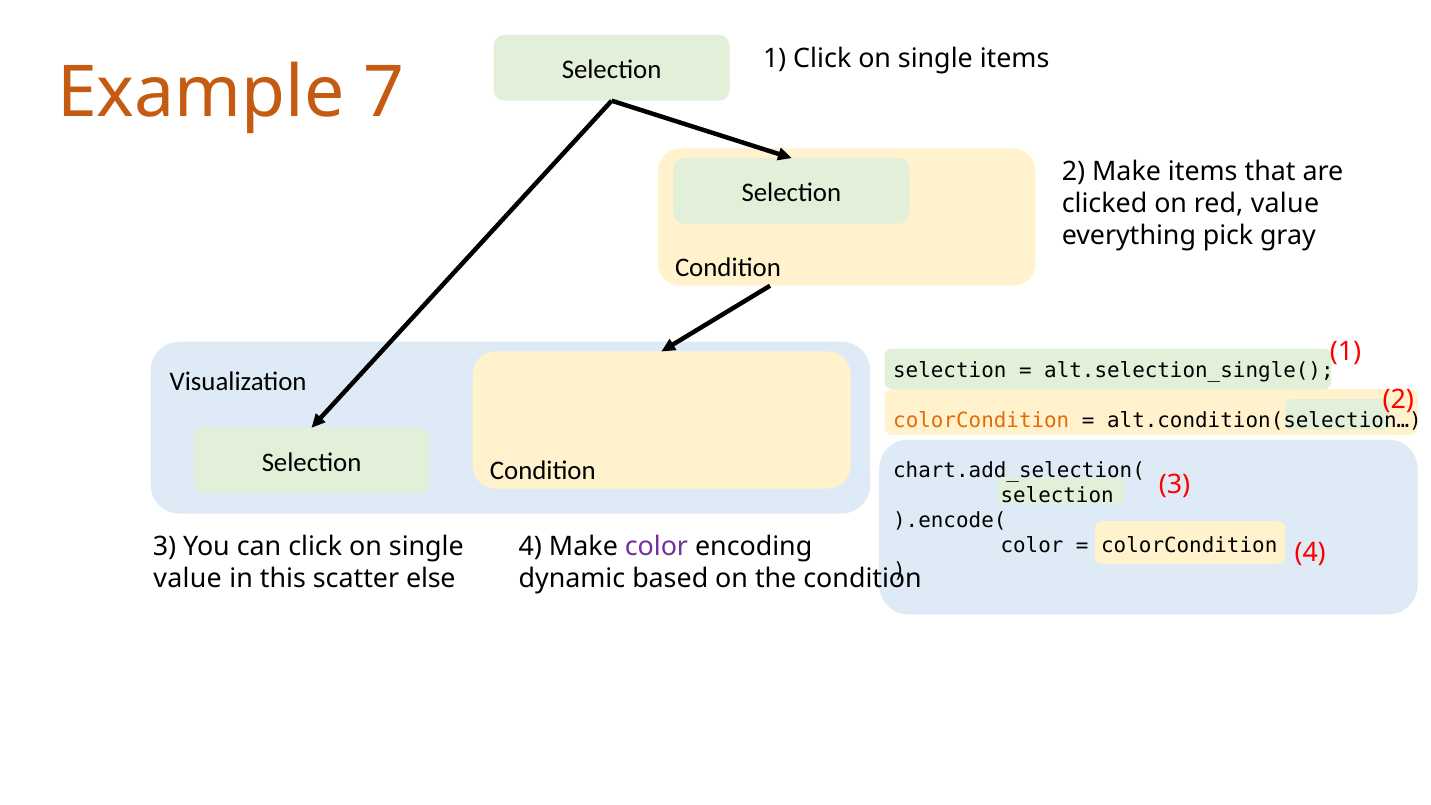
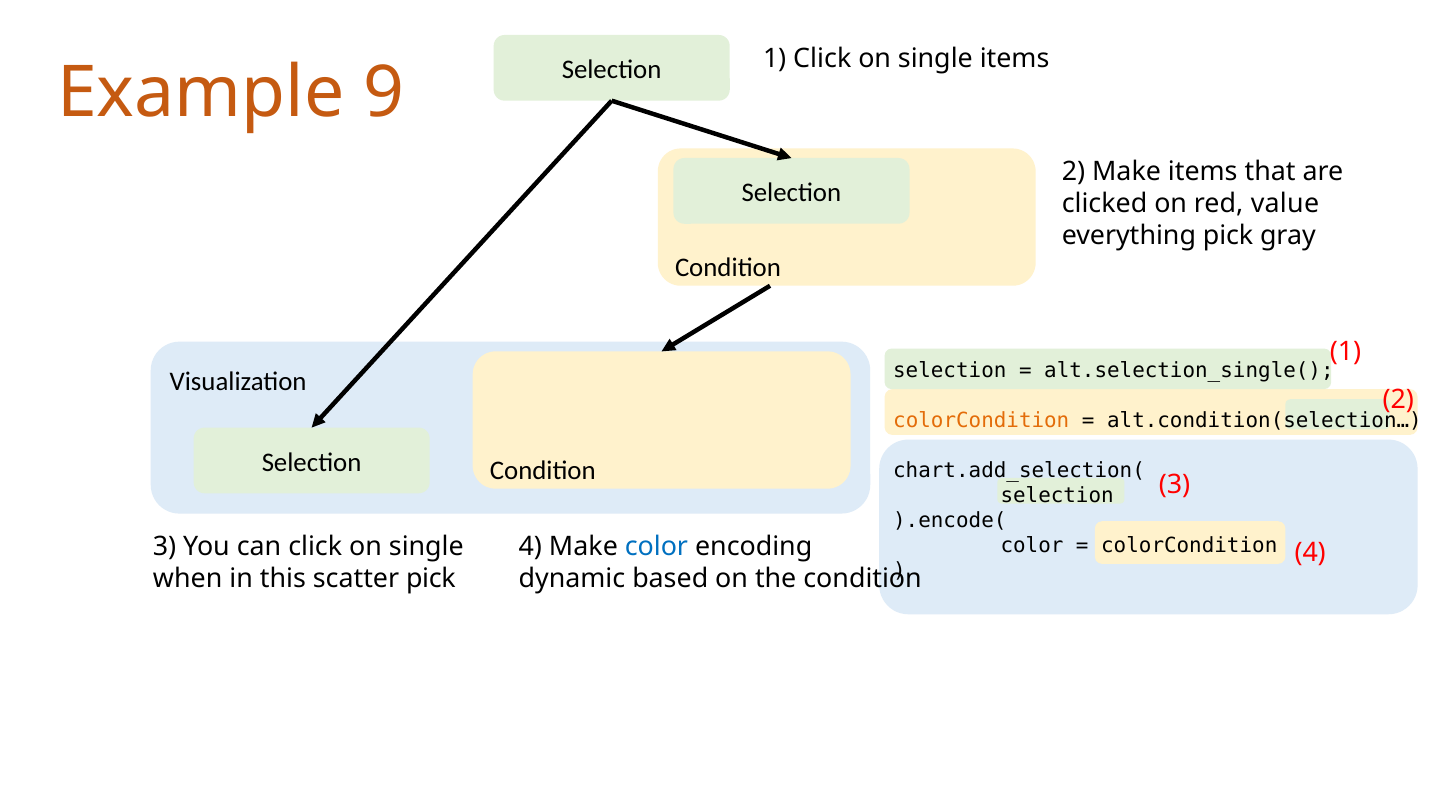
7: 7 -> 9 (383, 93)
color colour: purple -> blue (656, 547)
value: value -> when (188, 579)
scatter else: else -> pick (431, 579)
